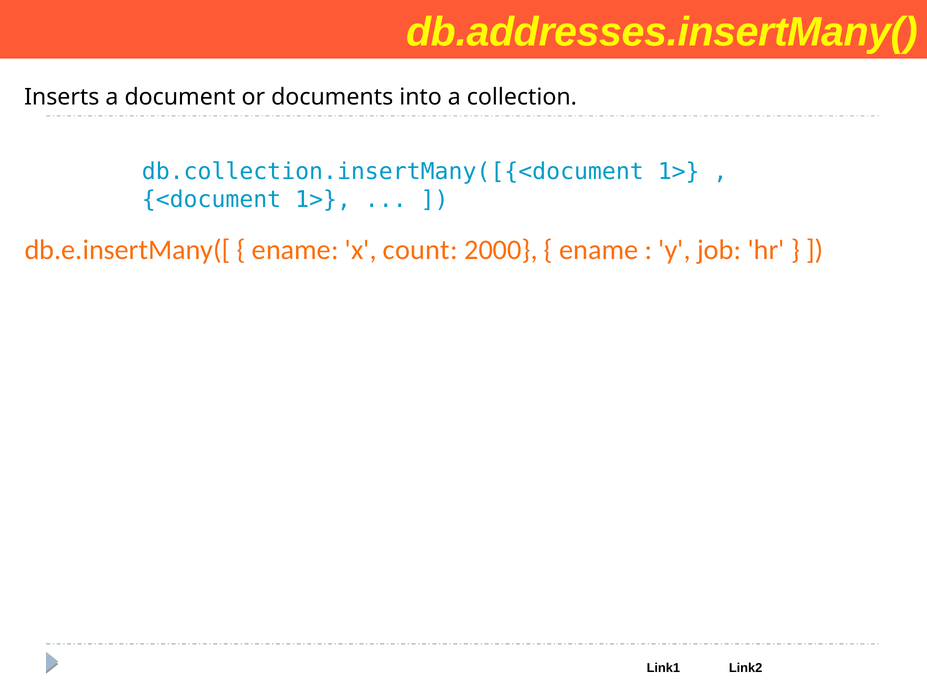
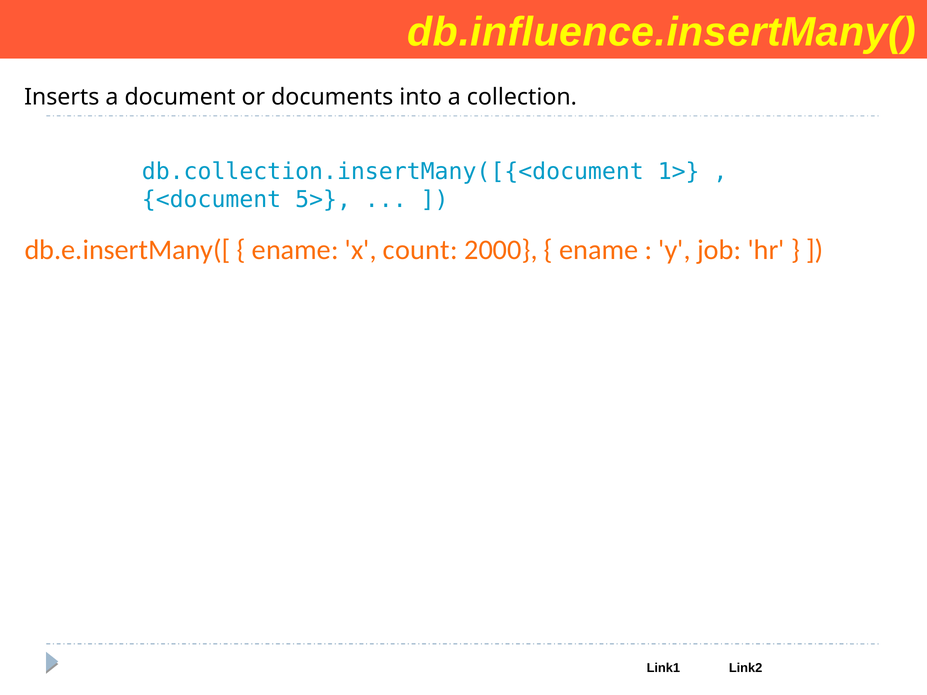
db.addresses.insertMany(: db.addresses.insertMany( -> db.influence.insertMany( (662, 32)
<document 1>: 1> -> 5> (323, 200)
